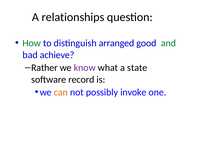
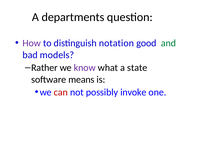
relationships: relationships -> departments (73, 17)
How colour: green -> purple (32, 43)
arranged: arranged -> notation (116, 43)
achieve: achieve -> models (57, 55)
record: record -> means (81, 79)
can colour: orange -> red (61, 92)
